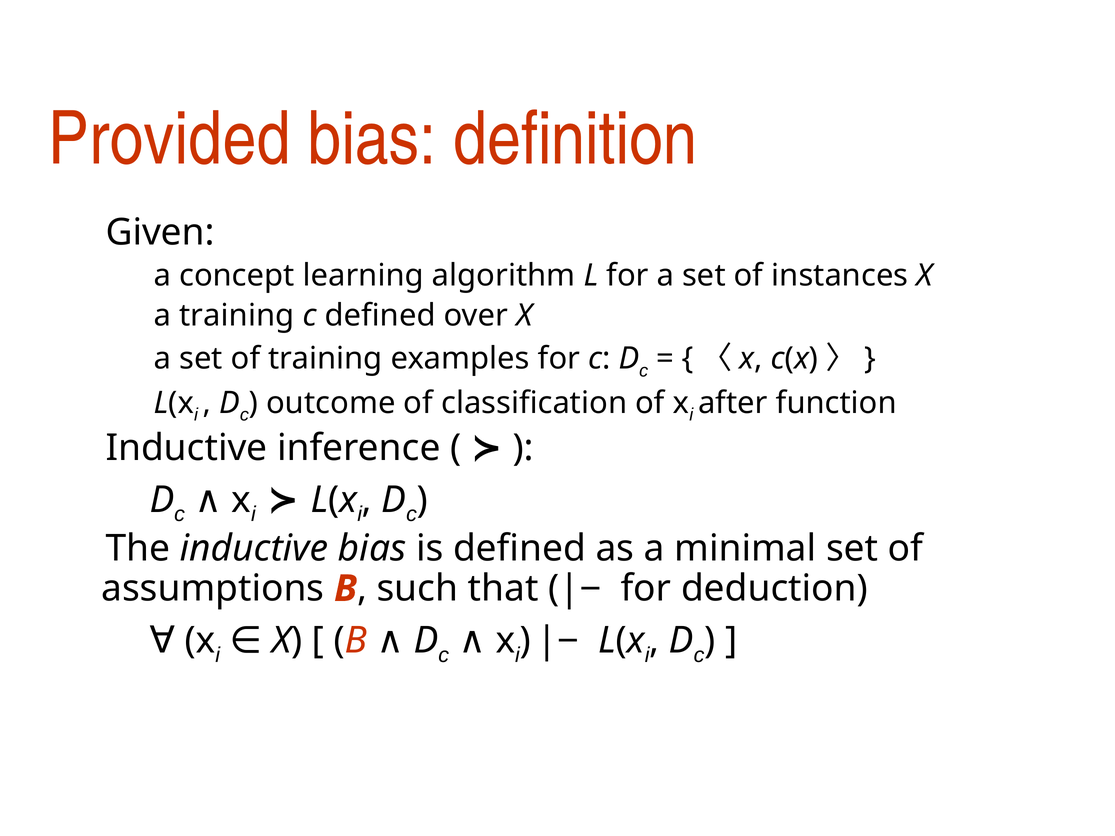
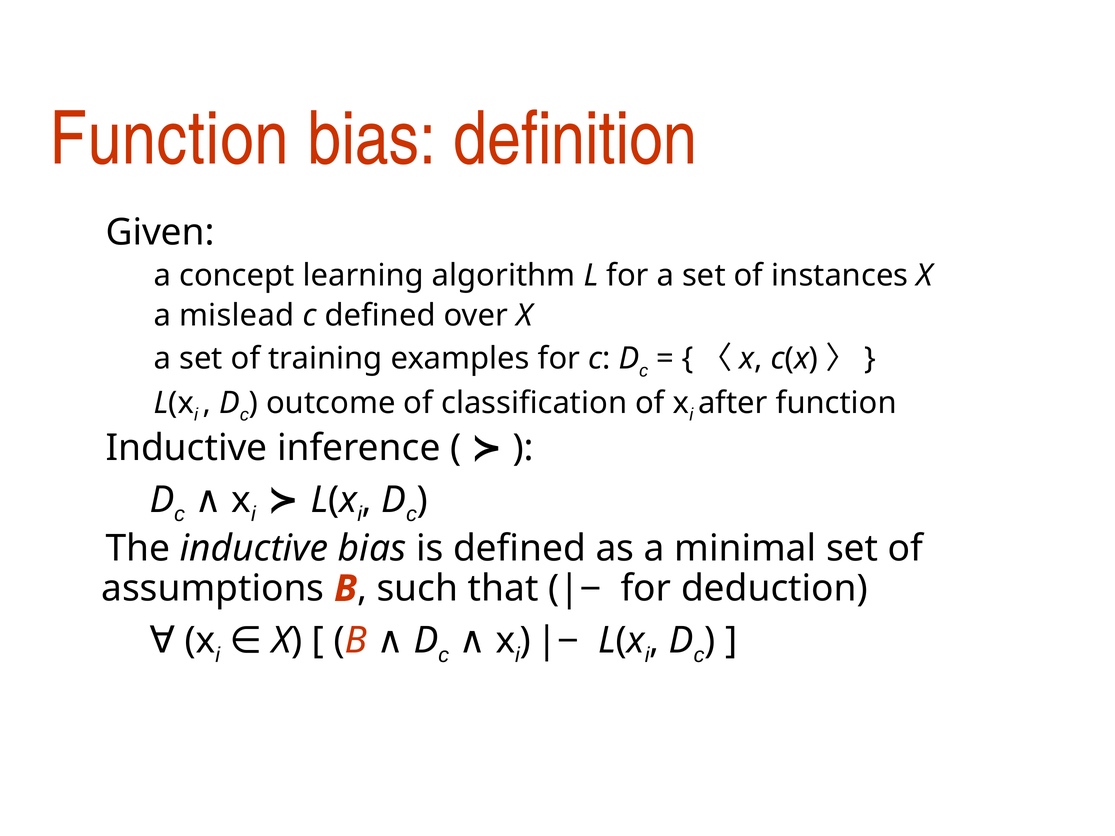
Provided: Provided -> Function (169, 139)
training: training -> mislead (237, 315)
